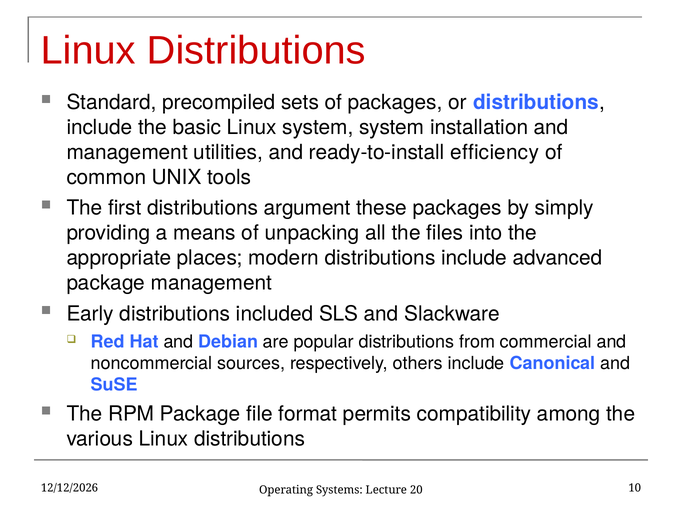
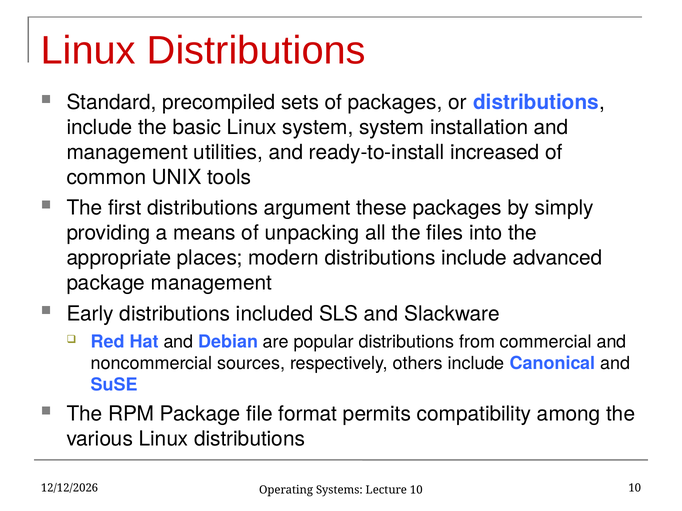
efficiency: efficiency -> increased (495, 153)
Lecture 20: 20 -> 10 (416, 491)
